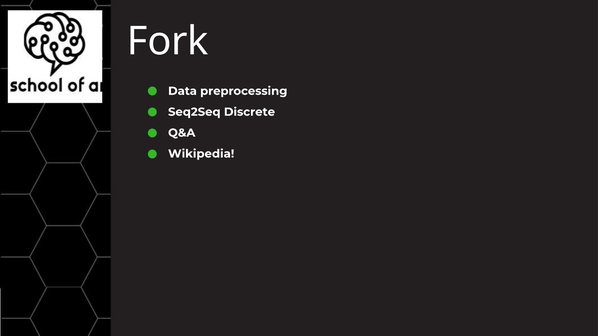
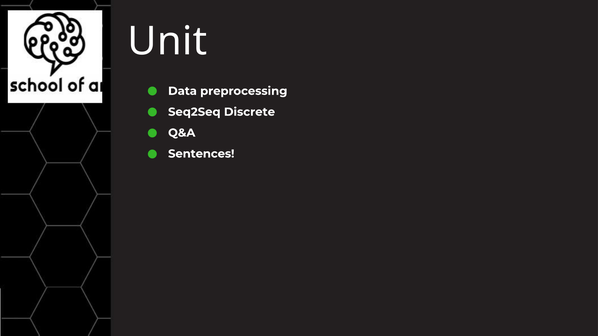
Fork: Fork -> Unit (167, 41)
Wikipedia: Wikipedia -> Sentences (201, 154)
